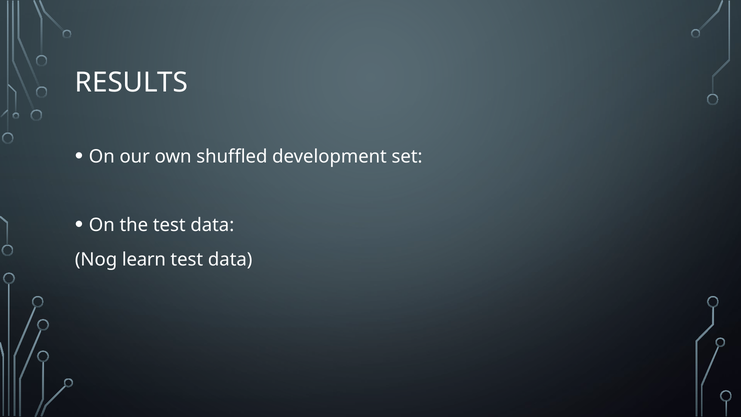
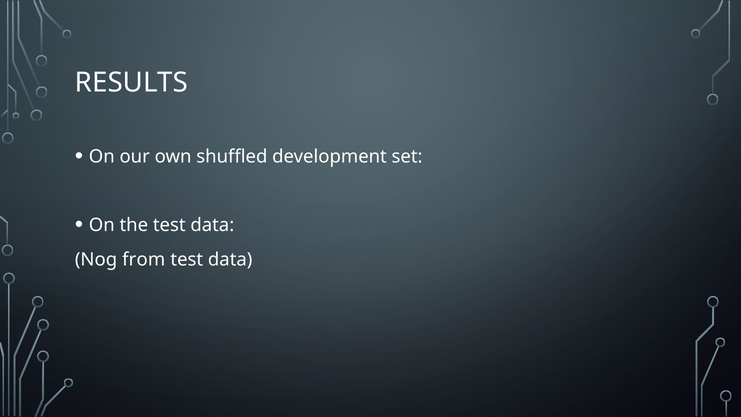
learn: learn -> from (144, 260)
